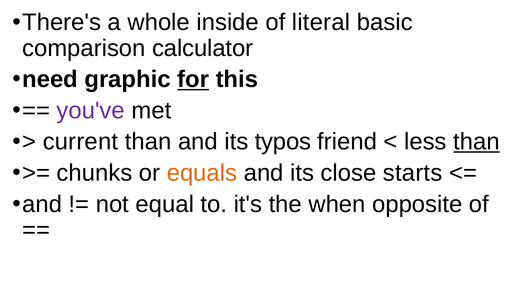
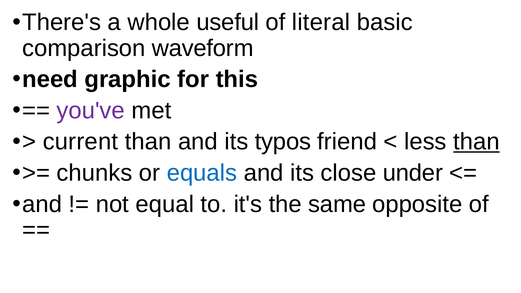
inside: inside -> useful (228, 22)
calculator: calculator -> waveform (203, 48)
for underline: present -> none (193, 79)
equals colour: orange -> blue (202, 173)
starts: starts -> under (413, 173)
when: when -> same (337, 204)
